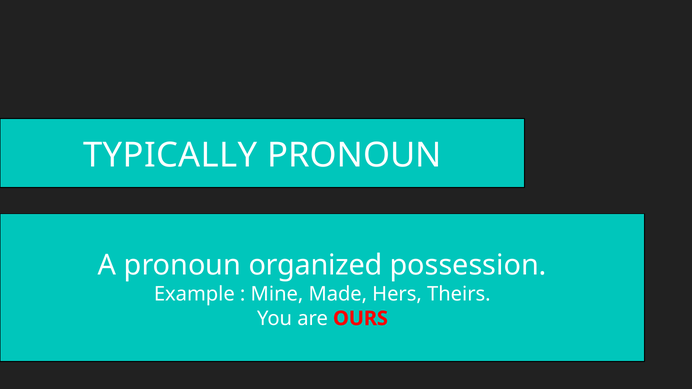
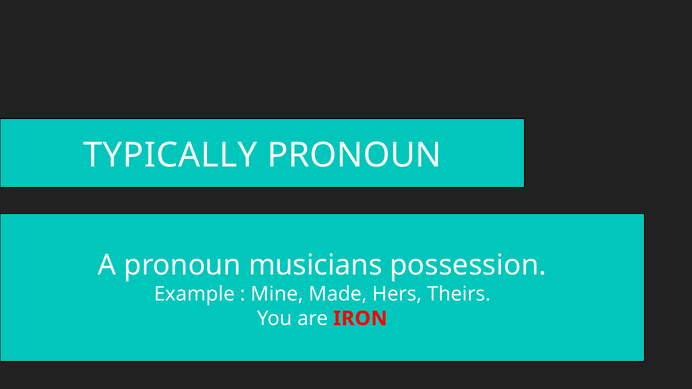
organized: organized -> musicians (315, 266)
OURS: OURS -> IRON (360, 319)
